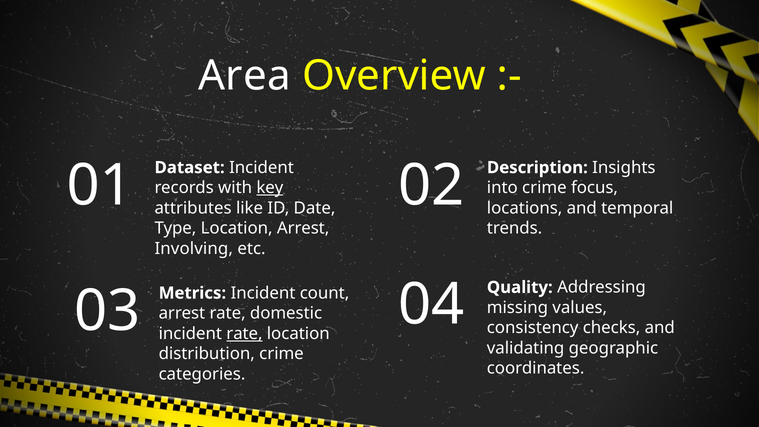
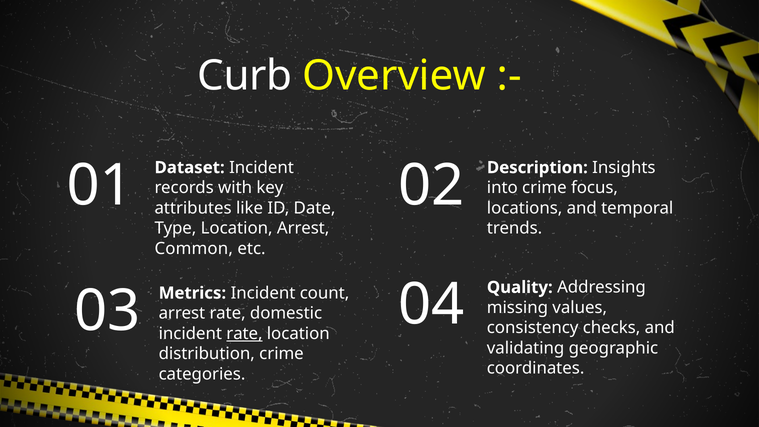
Area: Area -> Curb (245, 76)
key underline: present -> none (270, 188)
Involving: Involving -> Common (194, 248)
